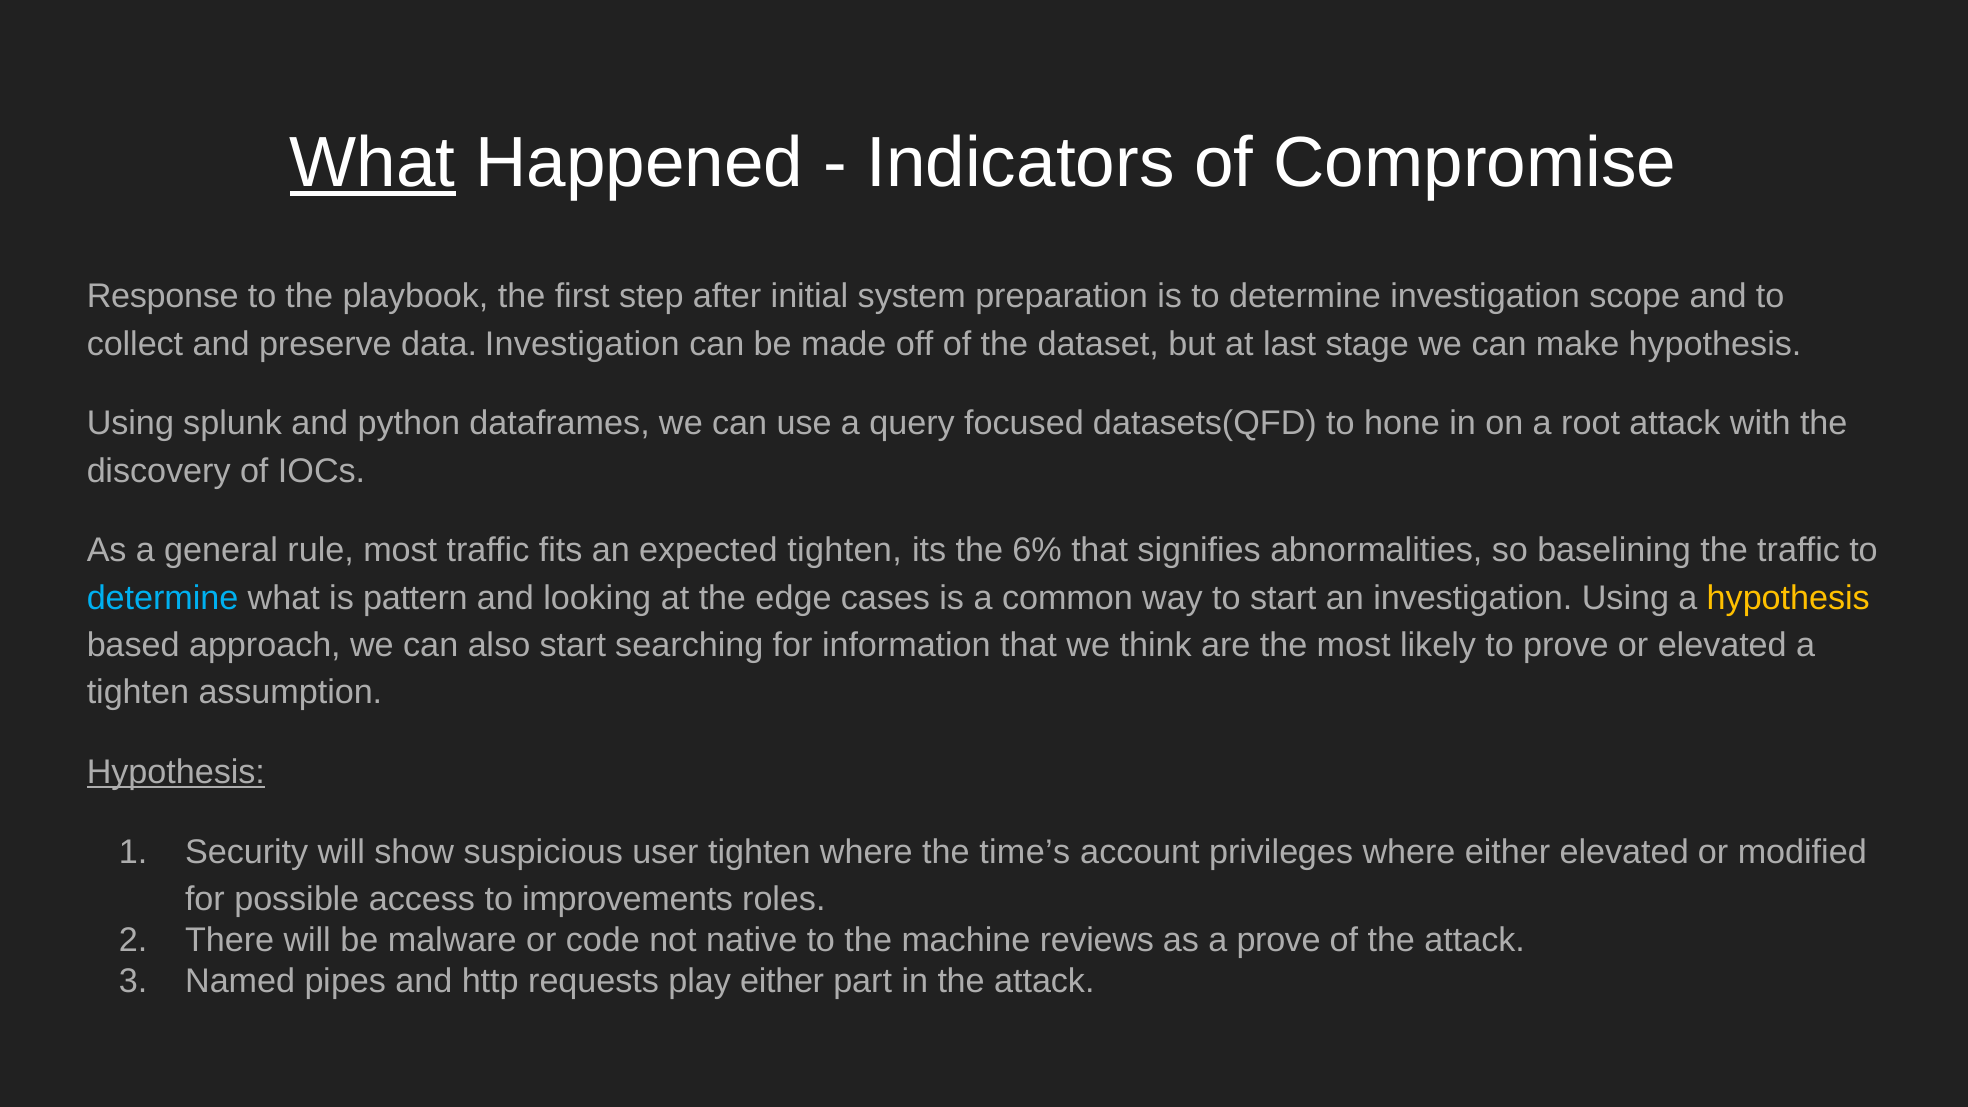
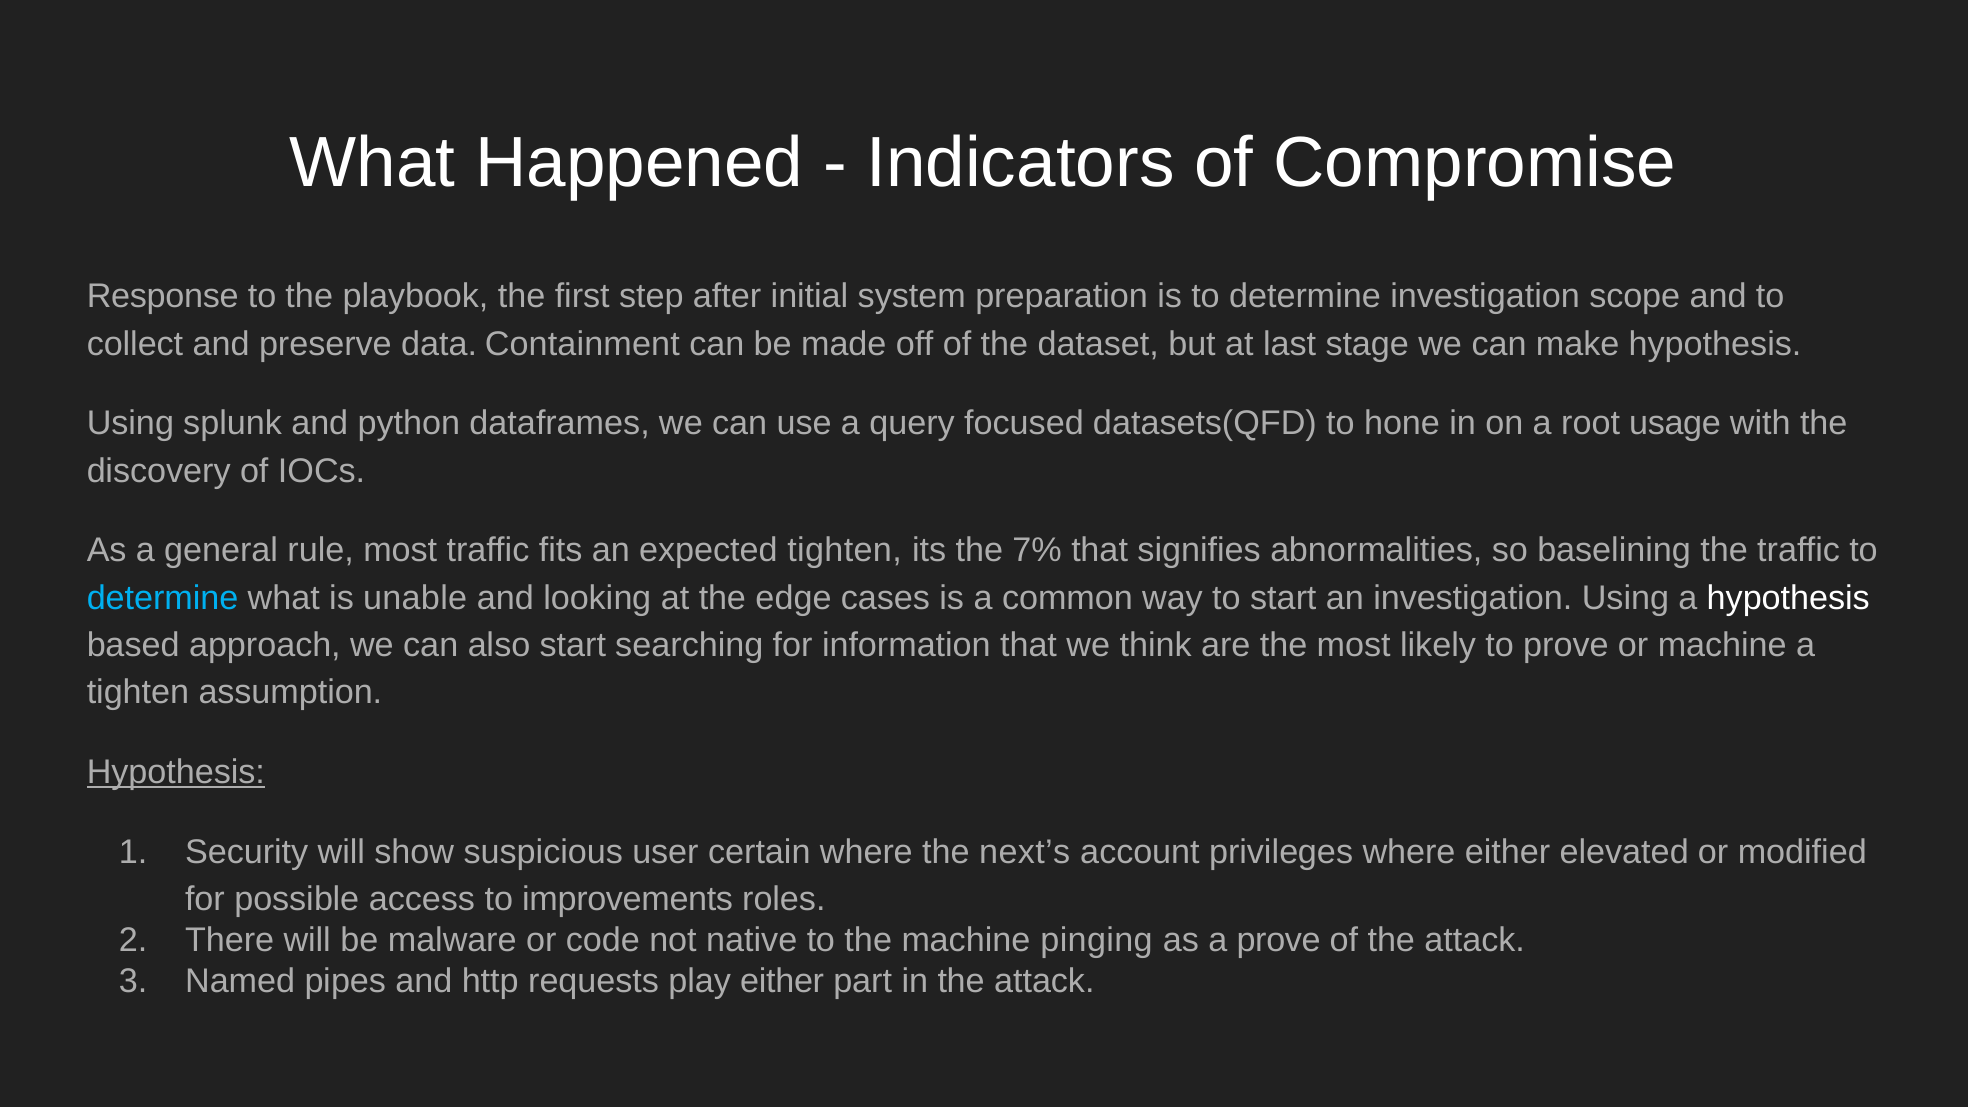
What underline: present -> none (373, 163)
data Investigation: Investigation -> Containment (582, 344)
root attack: attack -> usage (1675, 424)
6%: 6% -> 7% (1037, 551)
pattern: pattern -> unable (415, 598)
hypothesis colour: yellow -> white (1788, 598)
or elevated: elevated -> machine (1722, 645)
user tighten: tighten -> certain (759, 852)
time’s: time’s -> next’s (1025, 852)
reviews: reviews -> pinging (1097, 940)
